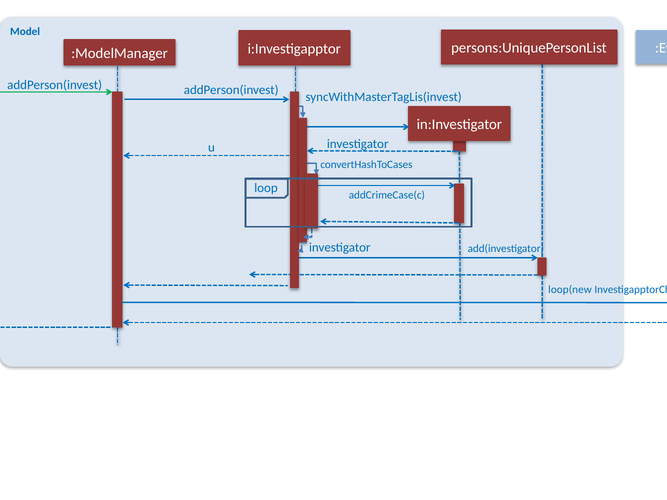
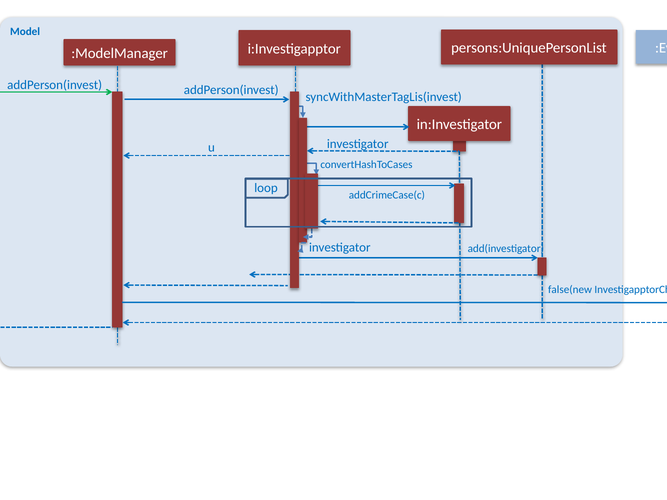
loop(new: loop(new -> false(new (570, 290)
